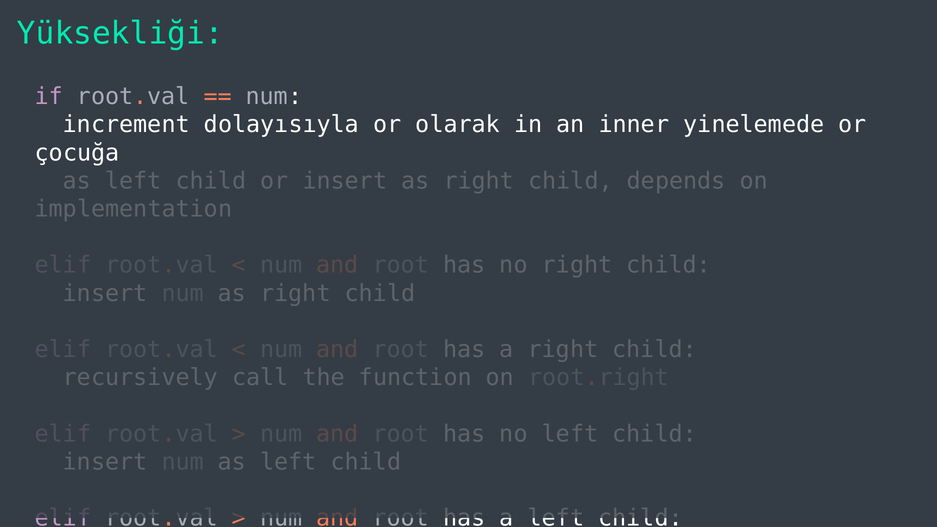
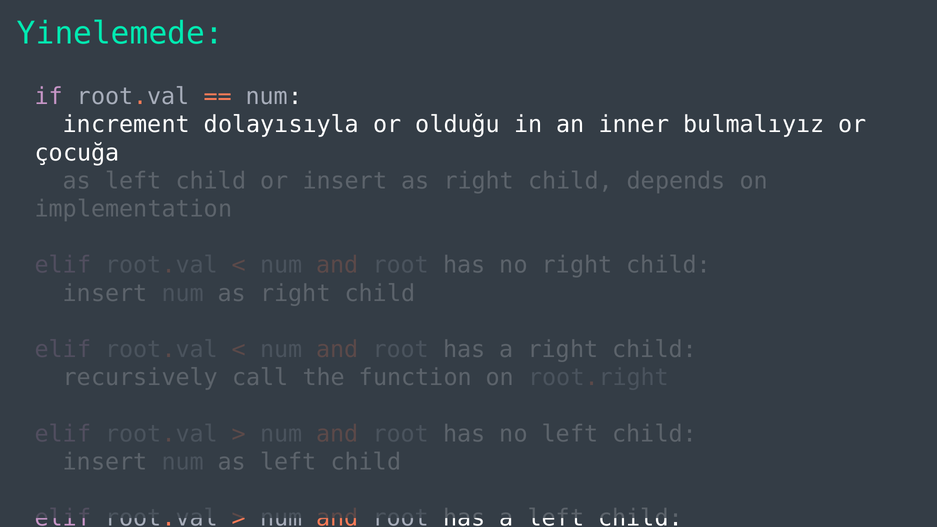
Yüksekliği: Yüksekliği -> Yinelemede (120, 33)
olarak: olarak -> olduğu (458, 125)
yinelemede: yinelemede -> bulmalıyız (754, 125)
